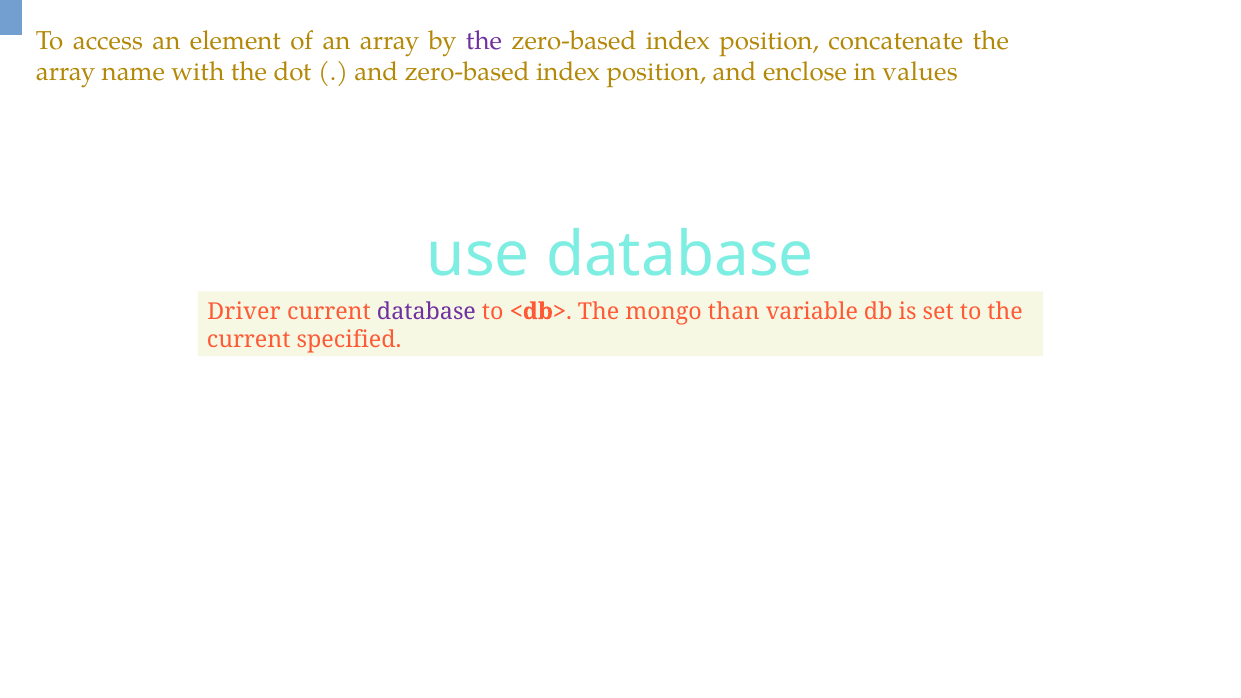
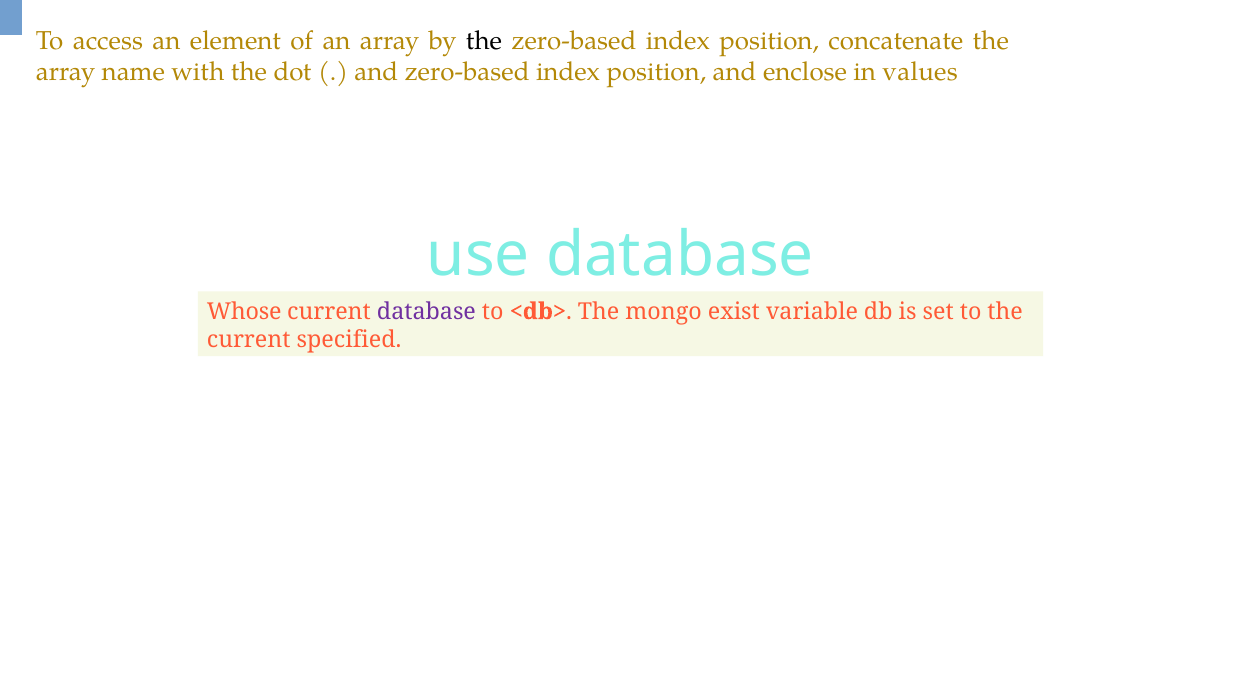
the colour: purple -> black (484, 41)
Driver: Driver -> Whose (244, 311)
than: than -> exist (734, 311)
